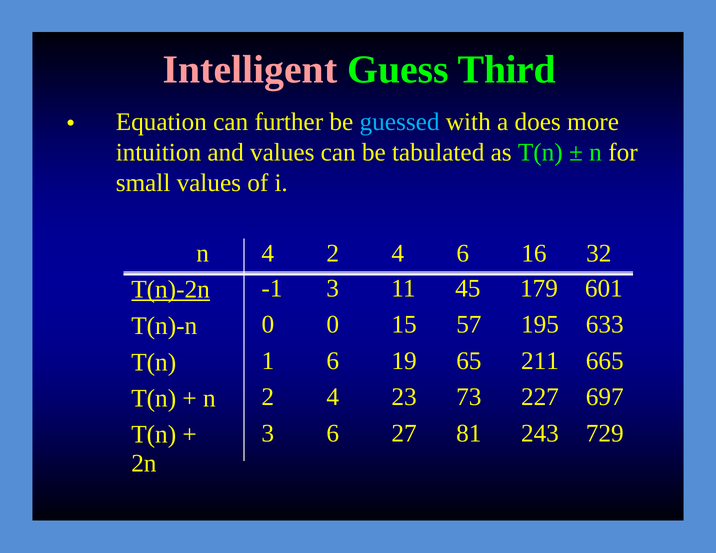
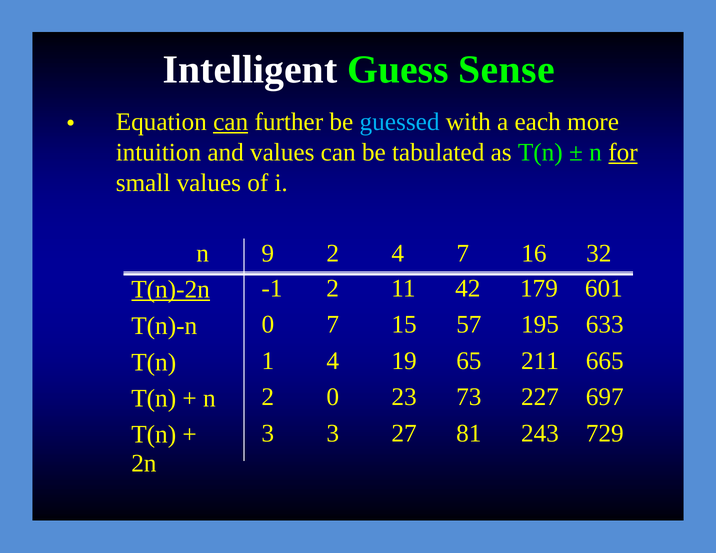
Intelligent colour: pink -> white (250, 70)
Third: Third -> Sense (506, 70)
can underline: none -> present (231, 122)
does: does -> each (538, 122)
for underline: none -> present (623, 153)
n 4: 4 -> 9 (268, 253)
4 6: 6 -> 7 (463, 253)
-1 3: 3 -> 2 (333, 288)
45: 45 -> 42 (468, 288)
0 0: 0 -> 7 (333, 325)
1 6: 6 -> 4 (333, 361)
4: 4 -> 0 (333, 397)
3 6: 6 -> 3 (333, 434)
